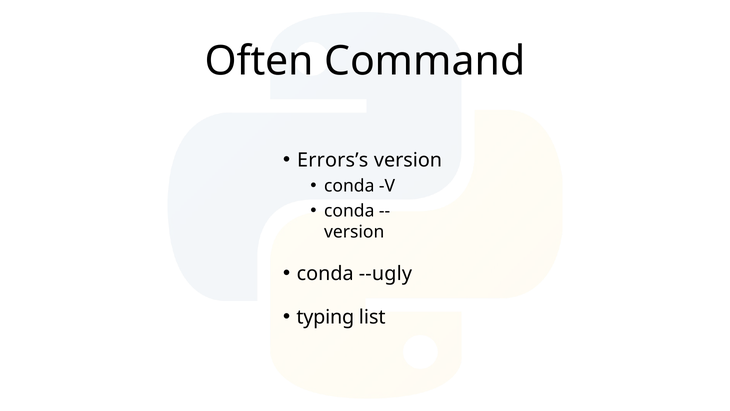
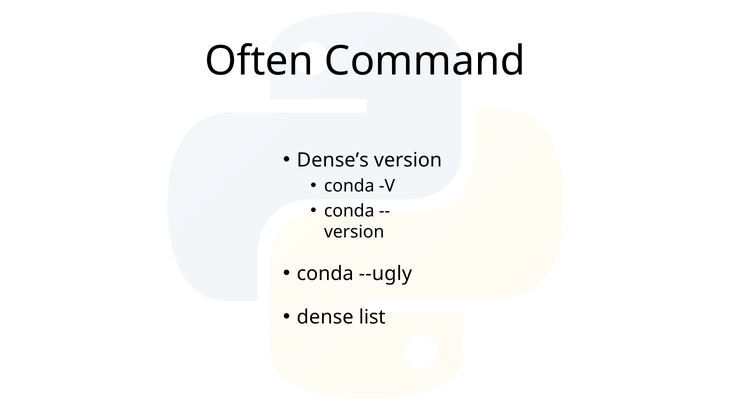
Errors’s: Errors’s -> Dense’s (333, 160)
typing: typing -> dense (325, 317)
